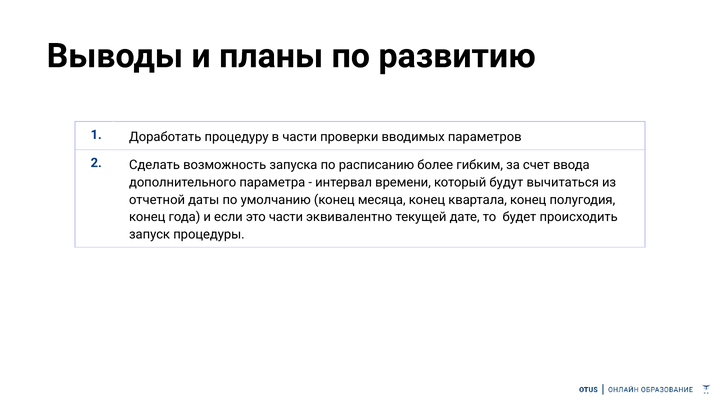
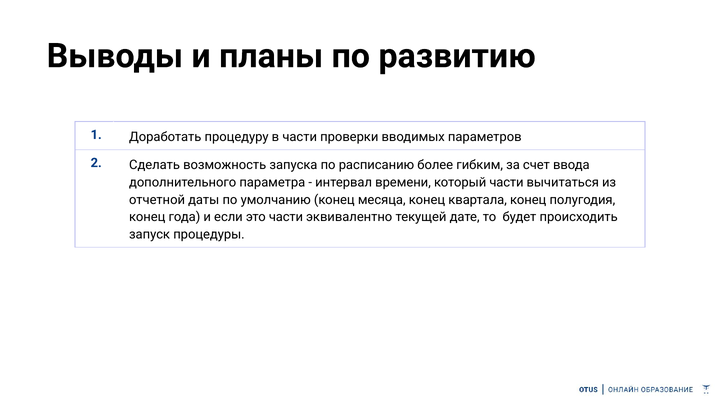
который будут: будут -> части (506, 182)
